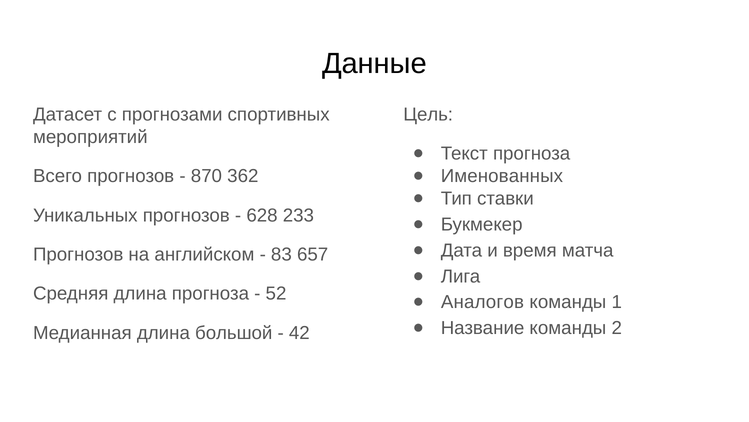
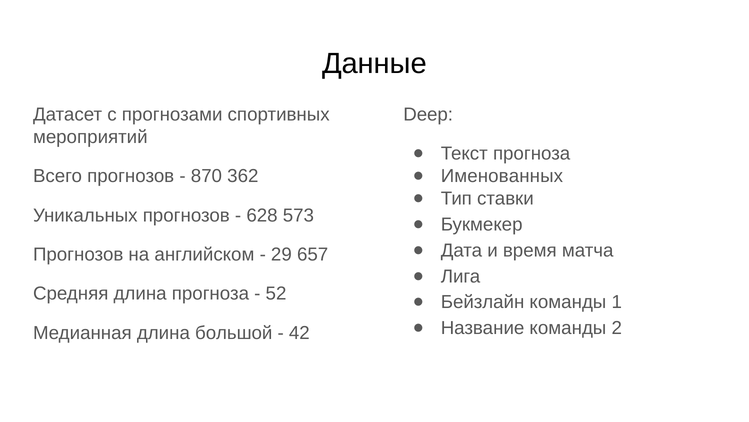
Цель: Цель -> Deep (428, 114)
233: 233 -> 573 (298, 215)
83: 83 -> 29 (281, 254)
Аналогов: Аналогов -> Бейзлайн (483, 302)
